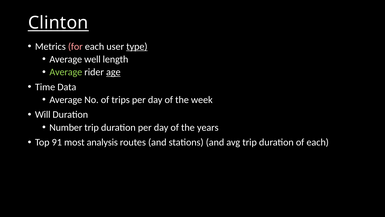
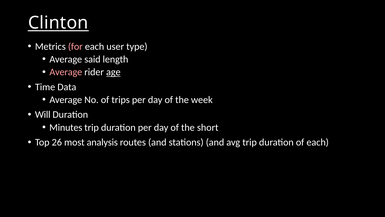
type underline: present -> none (137, 46)
well: well -> said (92, 59)
Average colour: light green -> pink (66, 72)
Number: Number -> Minutes (66, 127)
years: years -> short (208, 127)
91: 91 -> 26 (57, 142)
